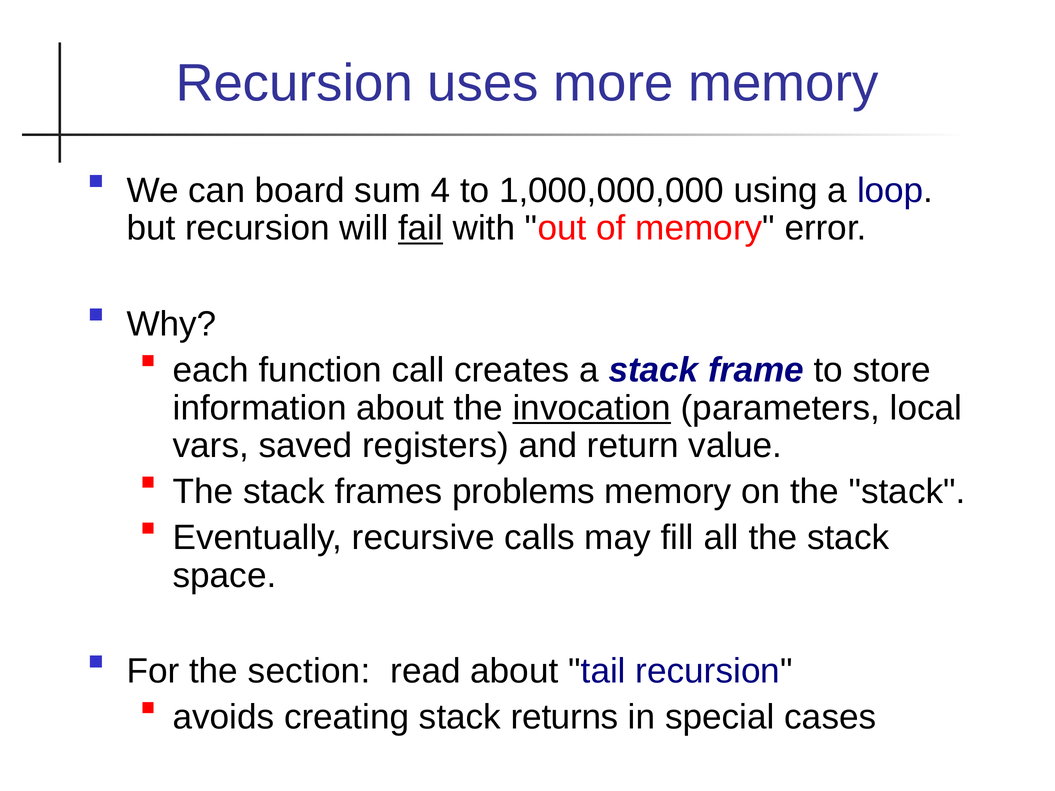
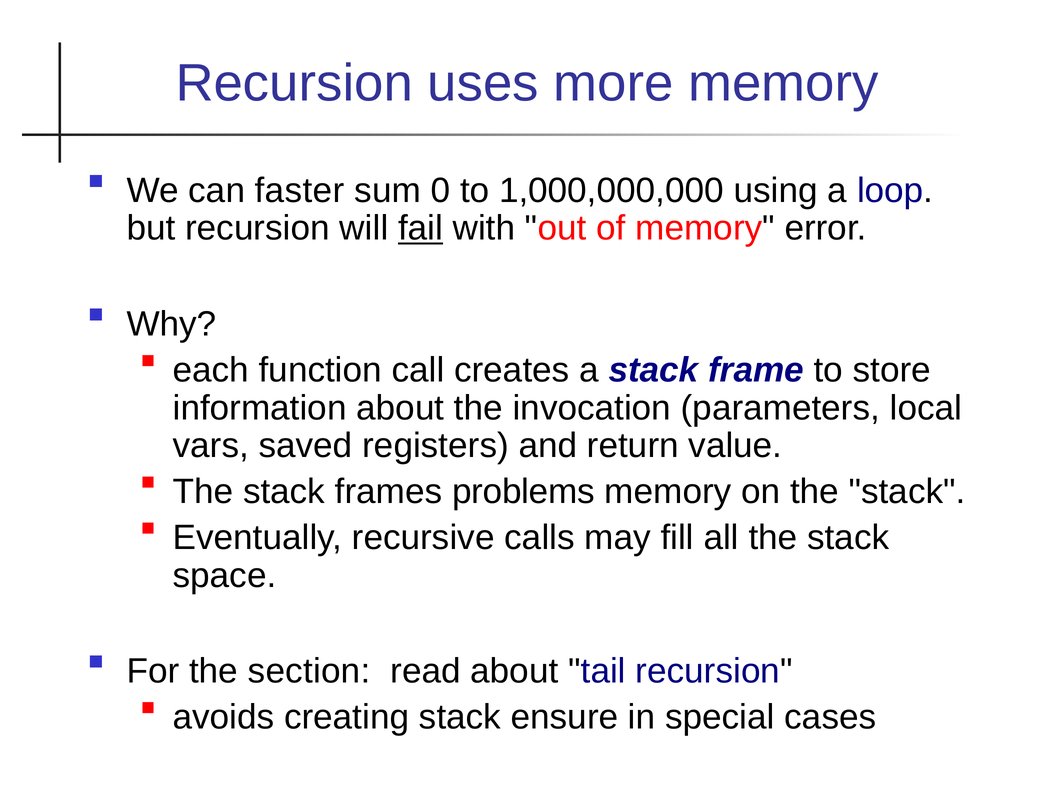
board: board -> faster (300, 190)
4: 4 -> 0 (441, 190)
invocation underline: present -> none (592, 408)
returns: returns -> ensure (565, 717)
